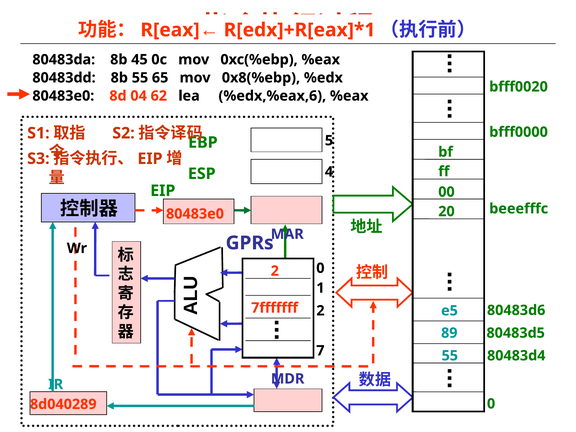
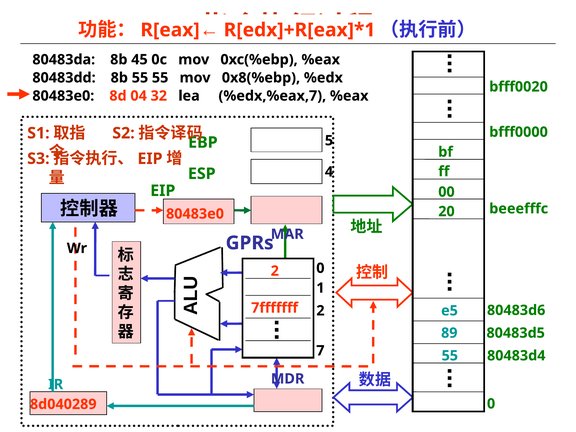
55 65: 65 -> 55 (160, 78)
62: 62 -> 32 (159, 96)
%edx,%eax,6: %edx,%eax,6 -> %edx,%eax,7 (272, 96)
